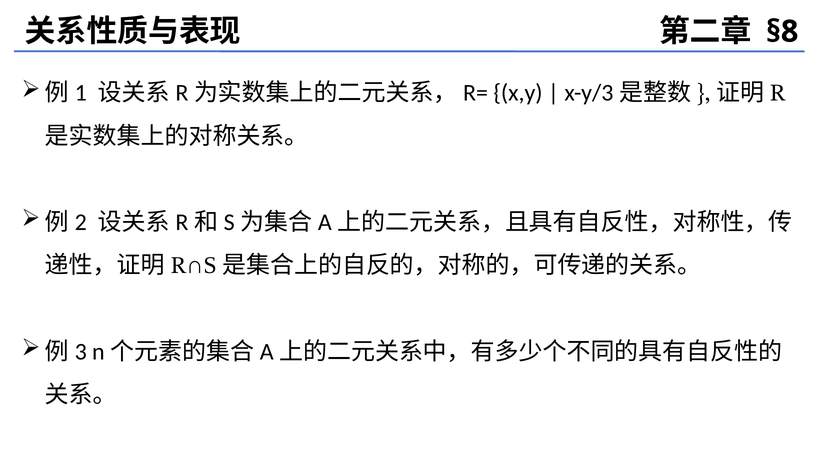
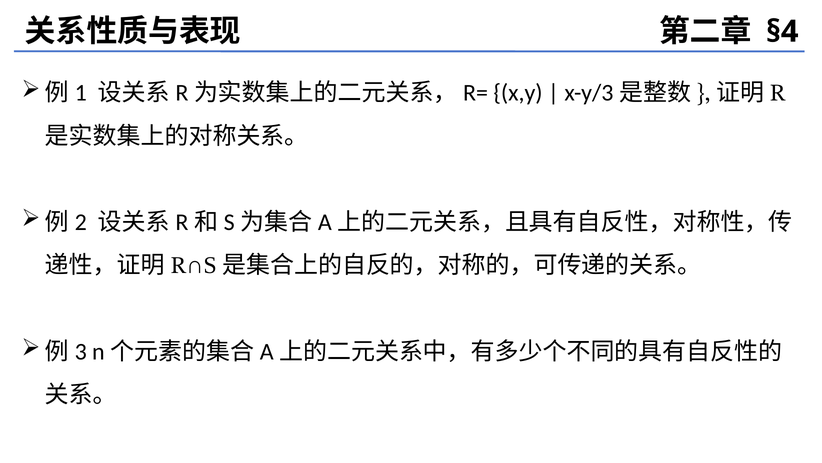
§8: §8 -> §4 (782, 32)
